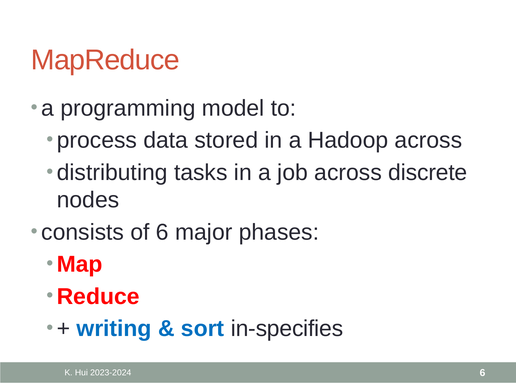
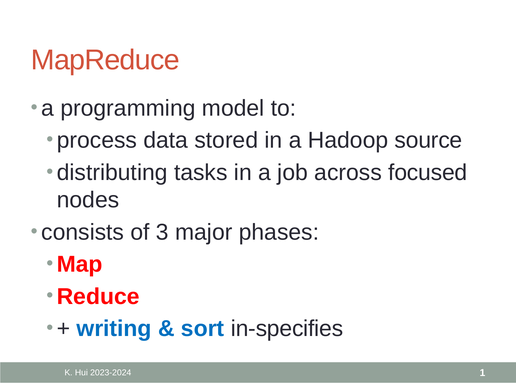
Hadoop across: across -> source (428, 140)
discrete: discrete -> focused (428, 173)
of 6: 6 -> 3 (162, 232)
2023-2024 6: 6 -> 1 (482, 373)
